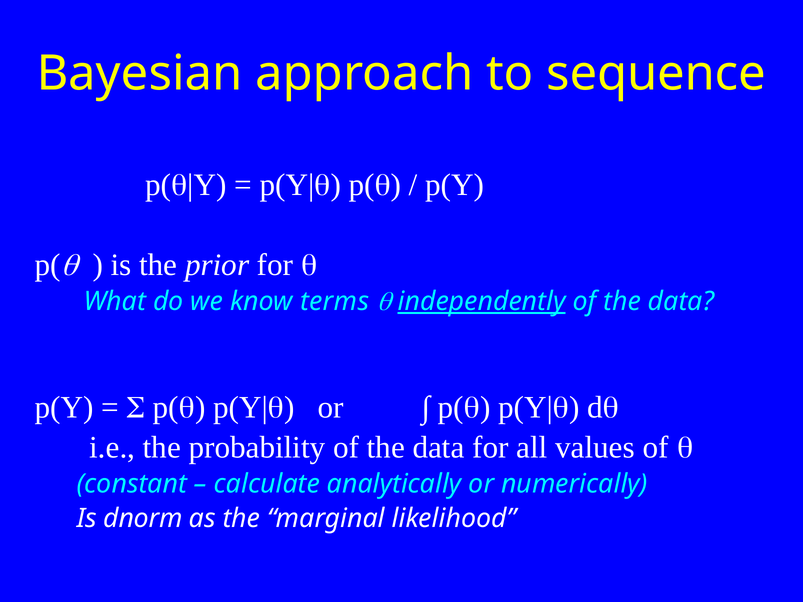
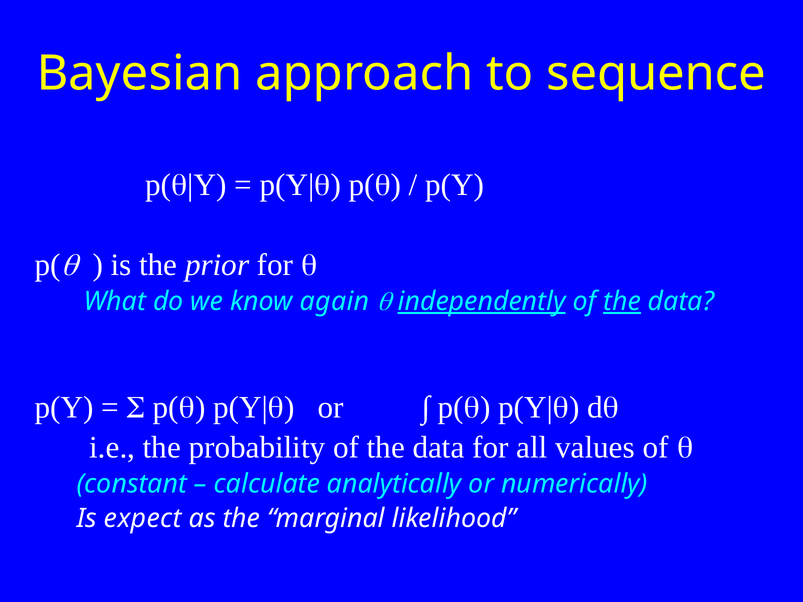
terms: terms -> again (335, 302)
the underline: none -> present (622, 302)
dnorm: dnorm -> expect (143, 519)
